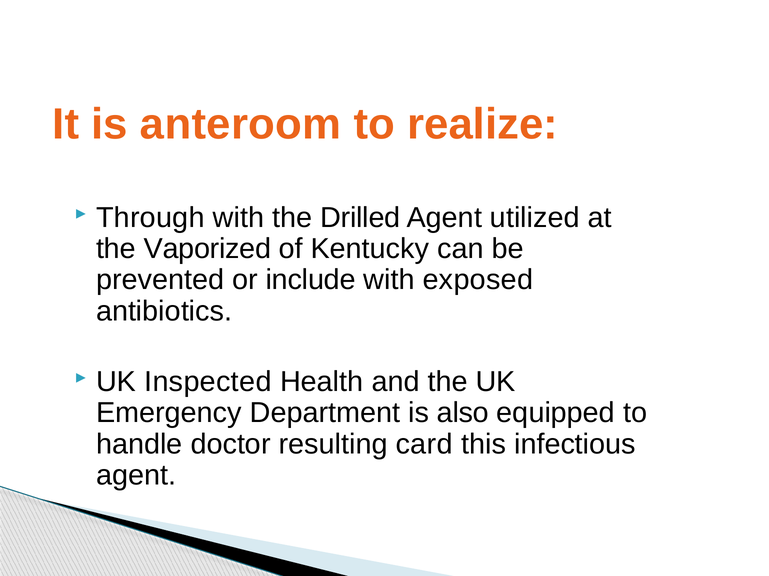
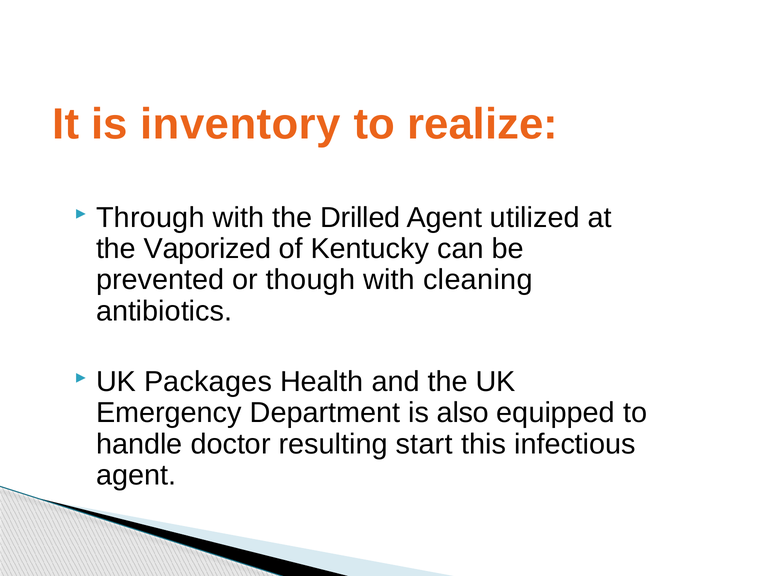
anteroom: anteroom -> inventory (241, 125)
include: include -> though (310, 280)
exposed: exposed -> cleaning (478, 280)
Inspected: Inspected -> Packages (208, 382)
card: card -> start (424, 445)
